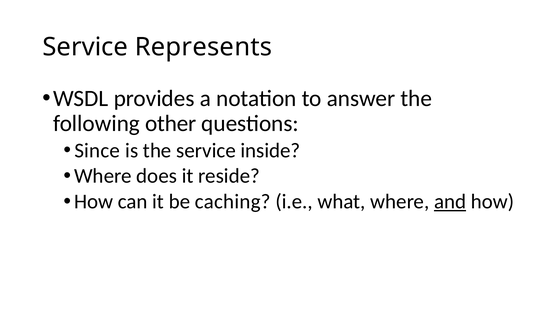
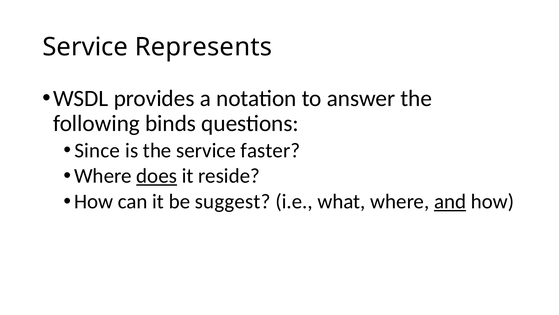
other: other -> binds (171, 123)
inside: inside -> faster (270, 150)
does underline: none -> present (157, 176)
caching: caching -> suggest (233, 201)
